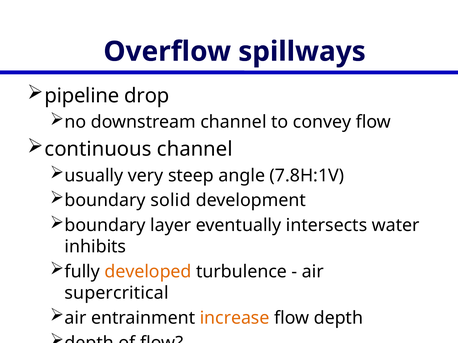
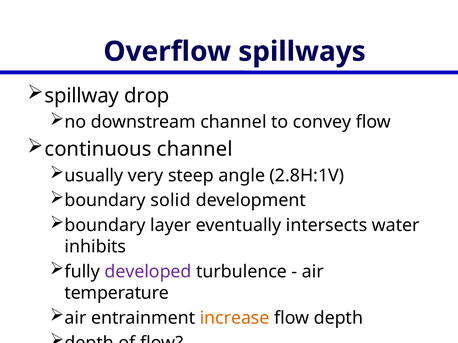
pipeline: pipeline -> spillway (82, 96)
7.8H:1V: 7.8H:1V -> 2.8H:1V (307, 176)
developed colour: orange -> purple (148, 272)
supercritical: supercritical -> temperature (117, 293)
